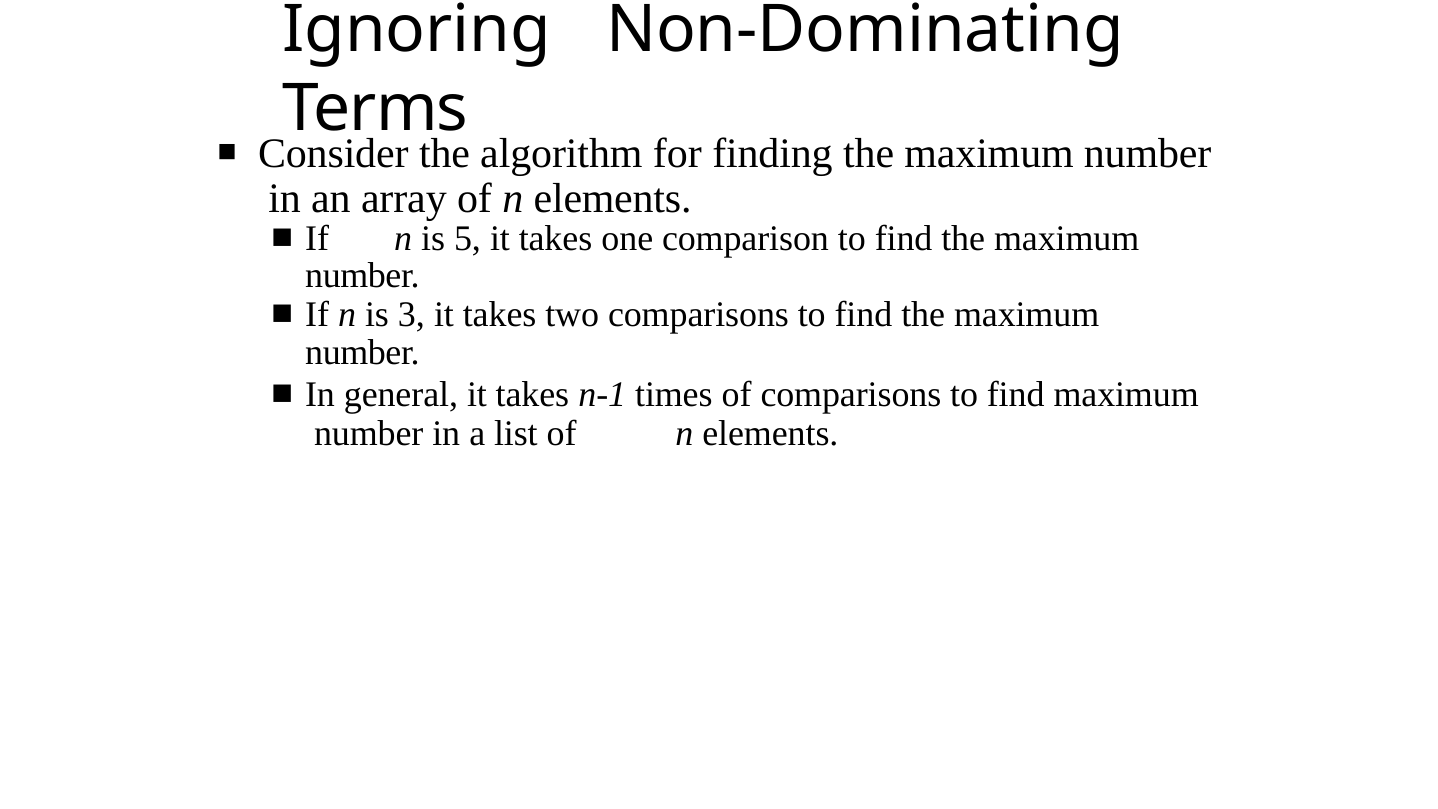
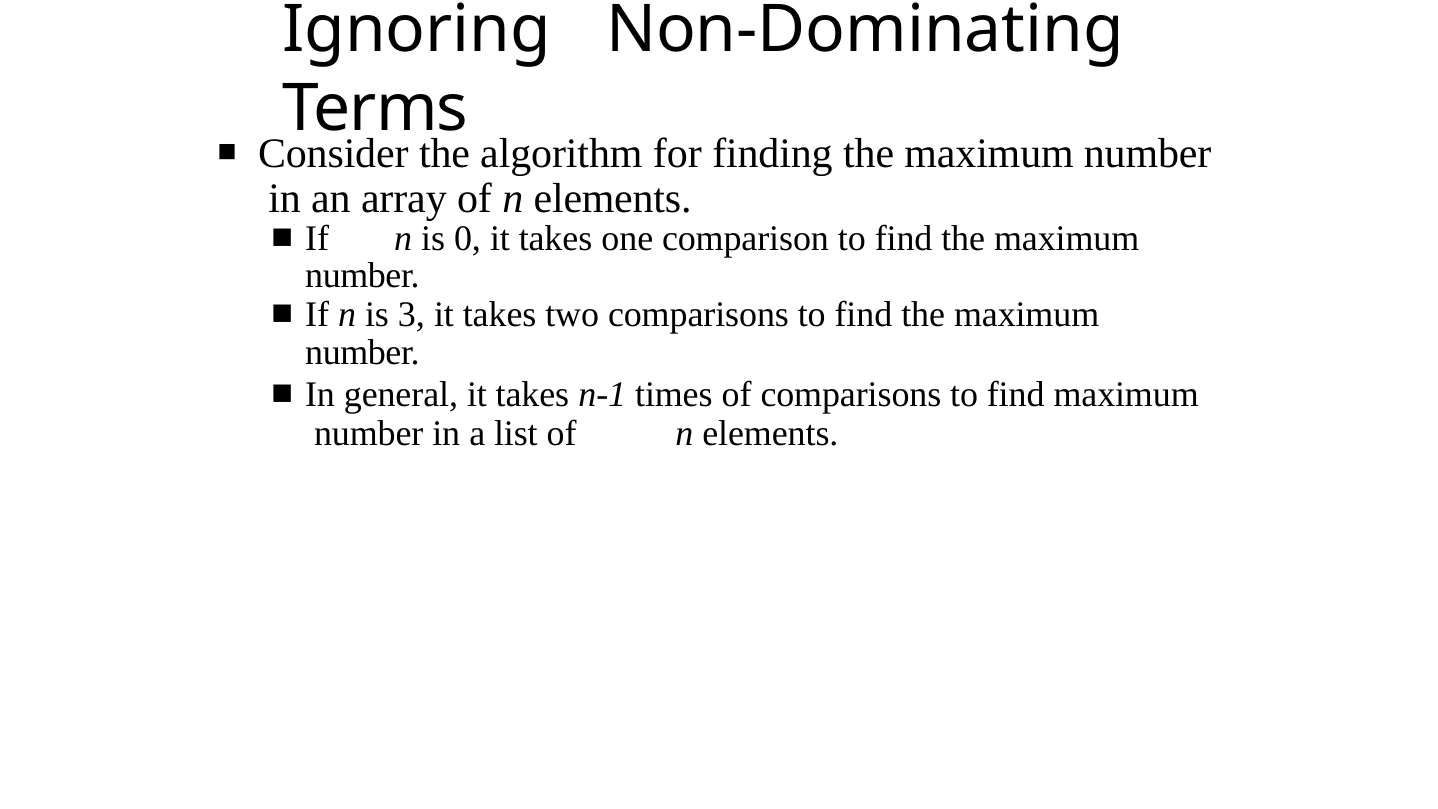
5: 5 -> 0 (468, 239)
